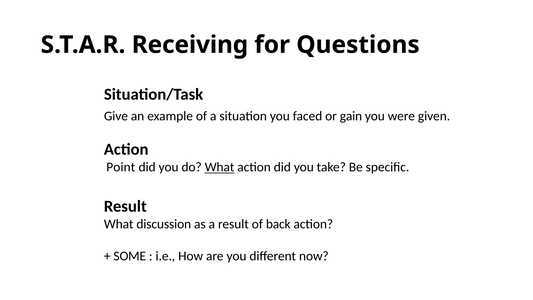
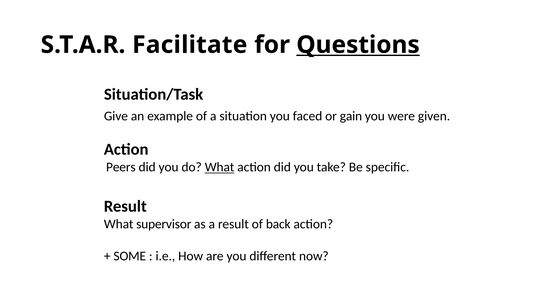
Receiving: Receiving -> Facilitate (190, 45)
Questions underline: none -> present (358, 45)
Point: Point -> Peers (121, 167)
discussion: discussion -> supervisor (164, 224)
